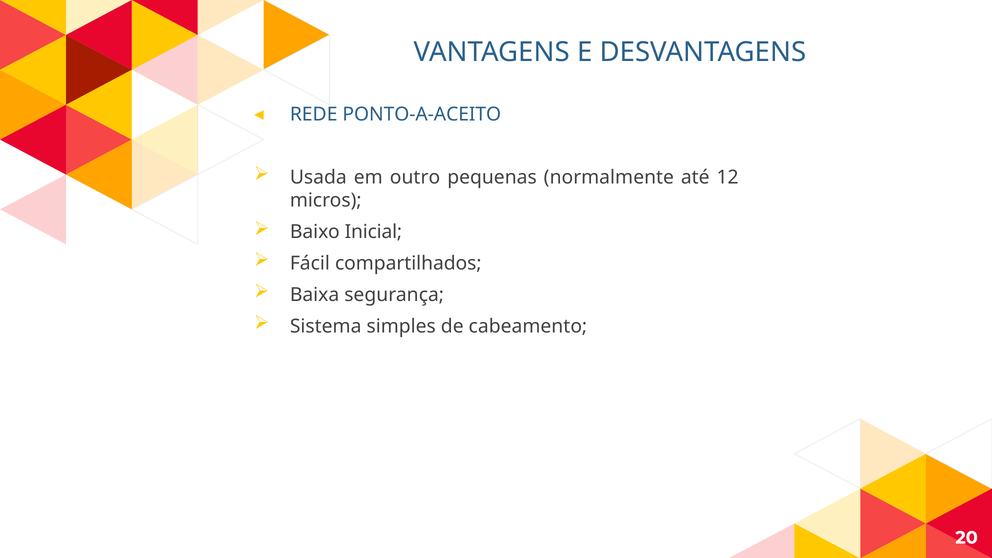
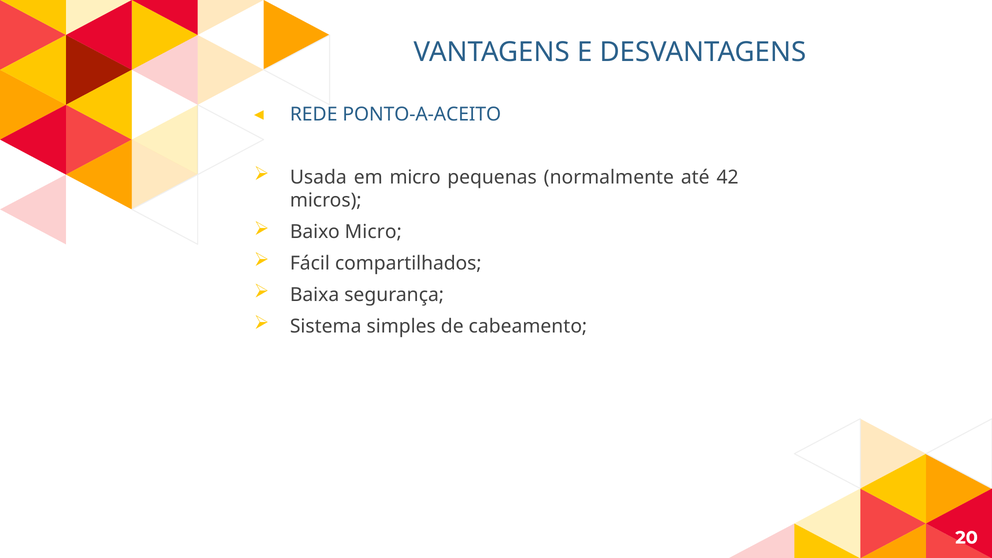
em outro: outro -> micro (415, 177)
12: 12 -> 42 (728, 177)
Baixo Inicial: Inicial -> Micro (373, 232)
